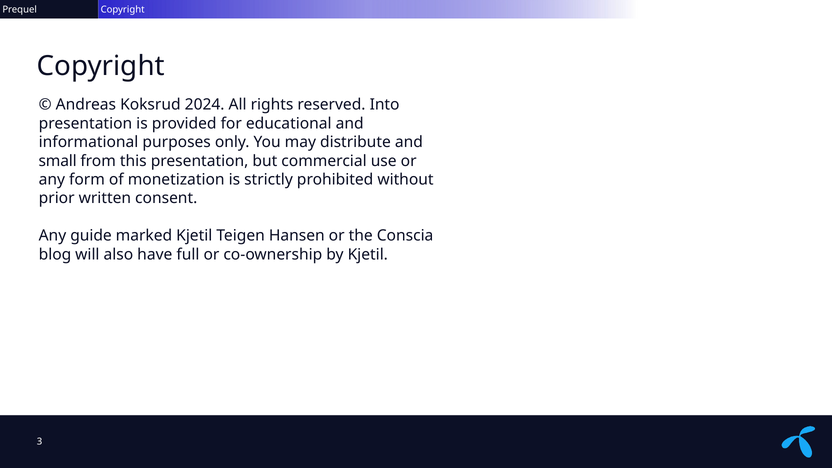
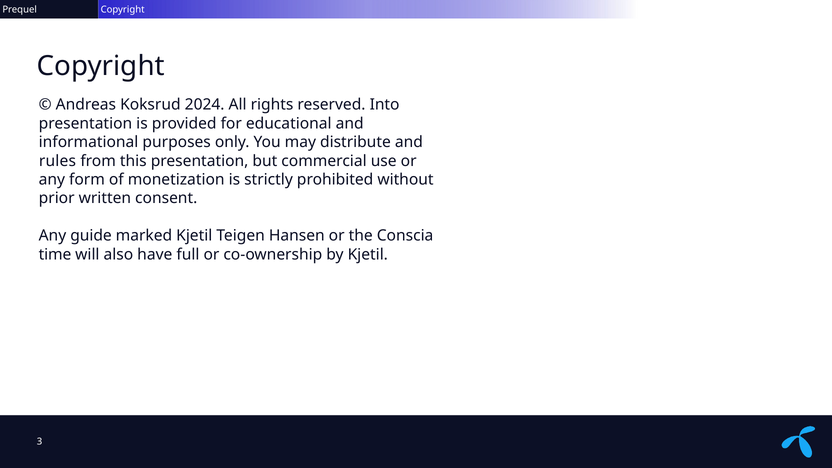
small: small -> rules (57, 161)
blog: blog -> time (55, 255)
